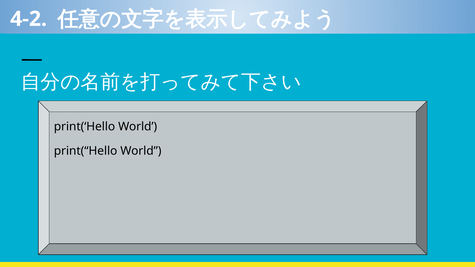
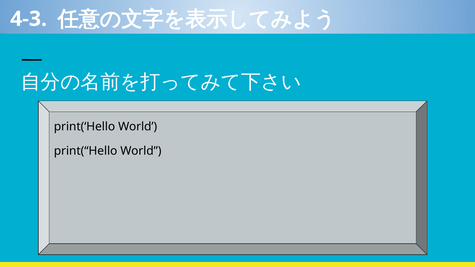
4-2: 4-2 -> 4-3 (29, 19)
